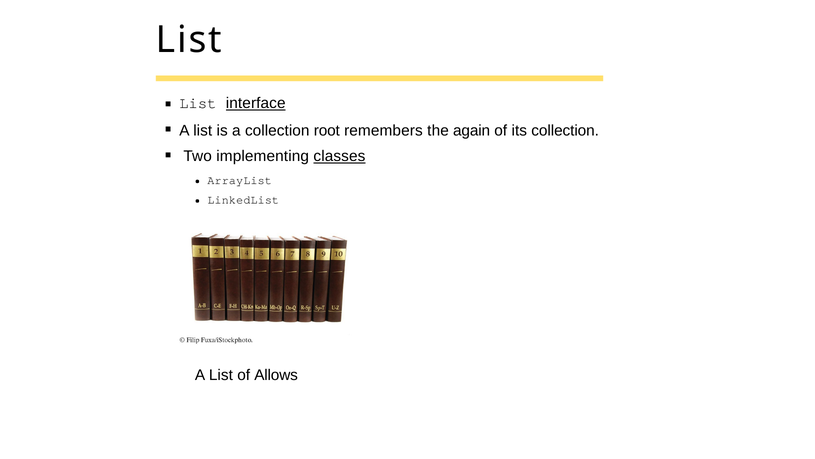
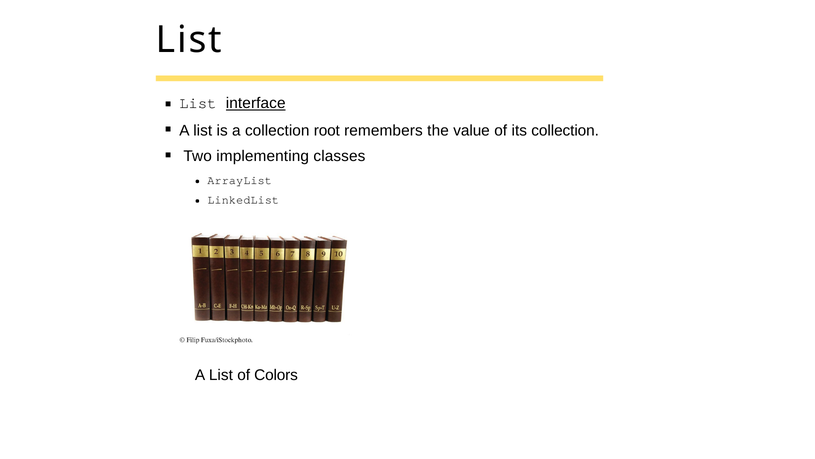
again: again -> value (472, 130)
classes underline: present -> none (339, 156)
Allows: Allows -> Colors (276, 375)
